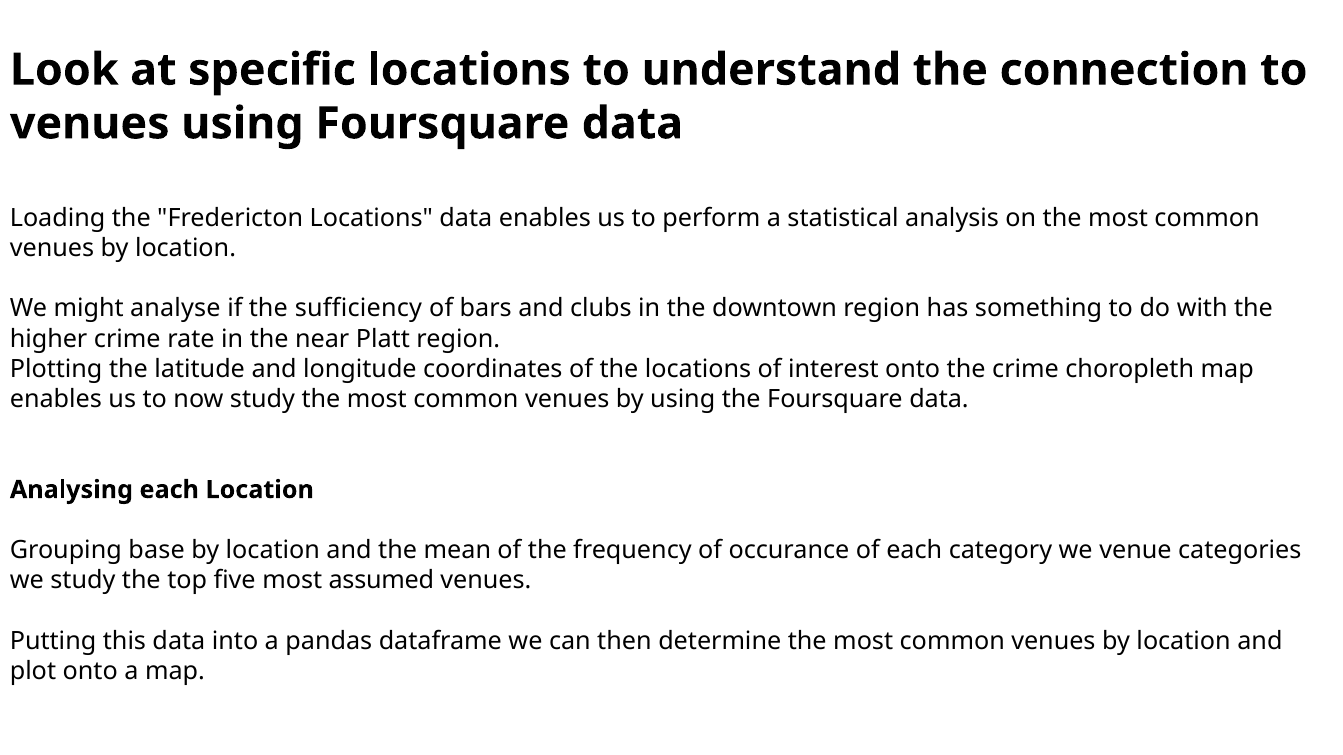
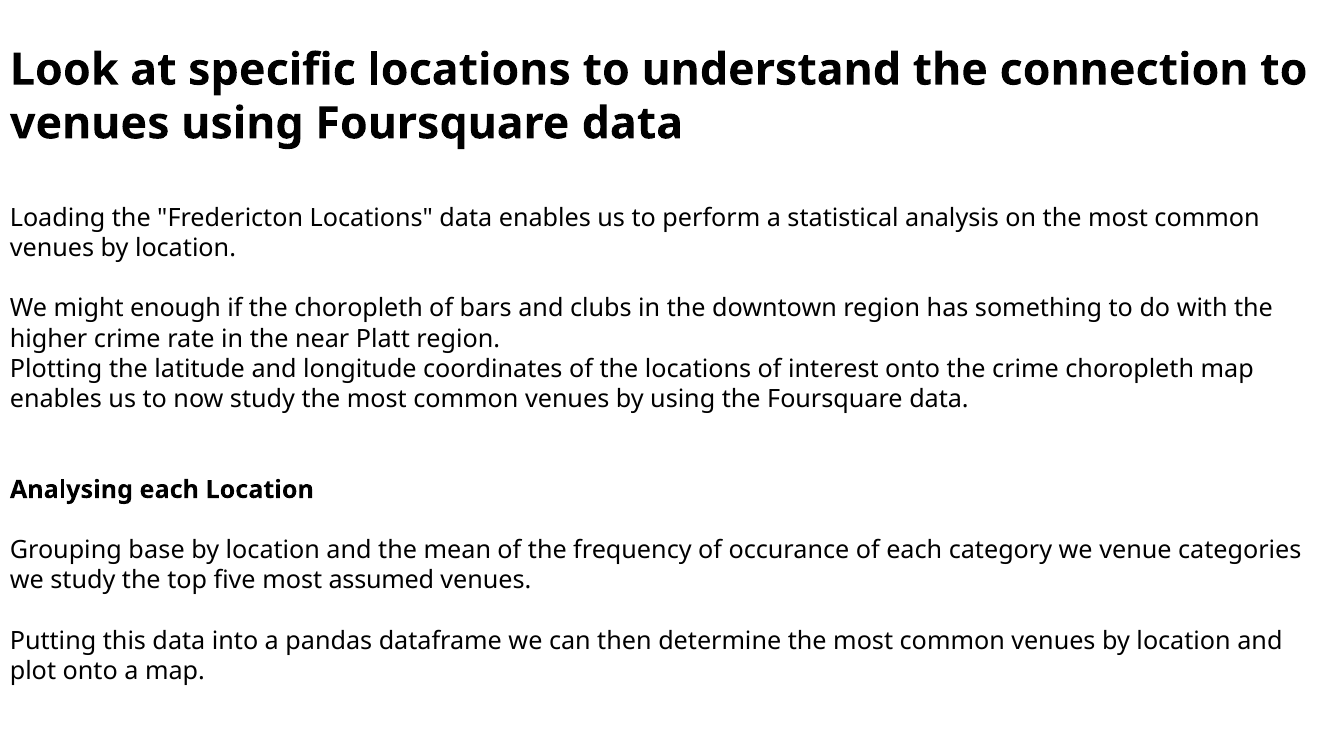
analyse: analyse -> enough (176, 309)
the sufficiency: sufficiency -> choropleth (359, 309)
